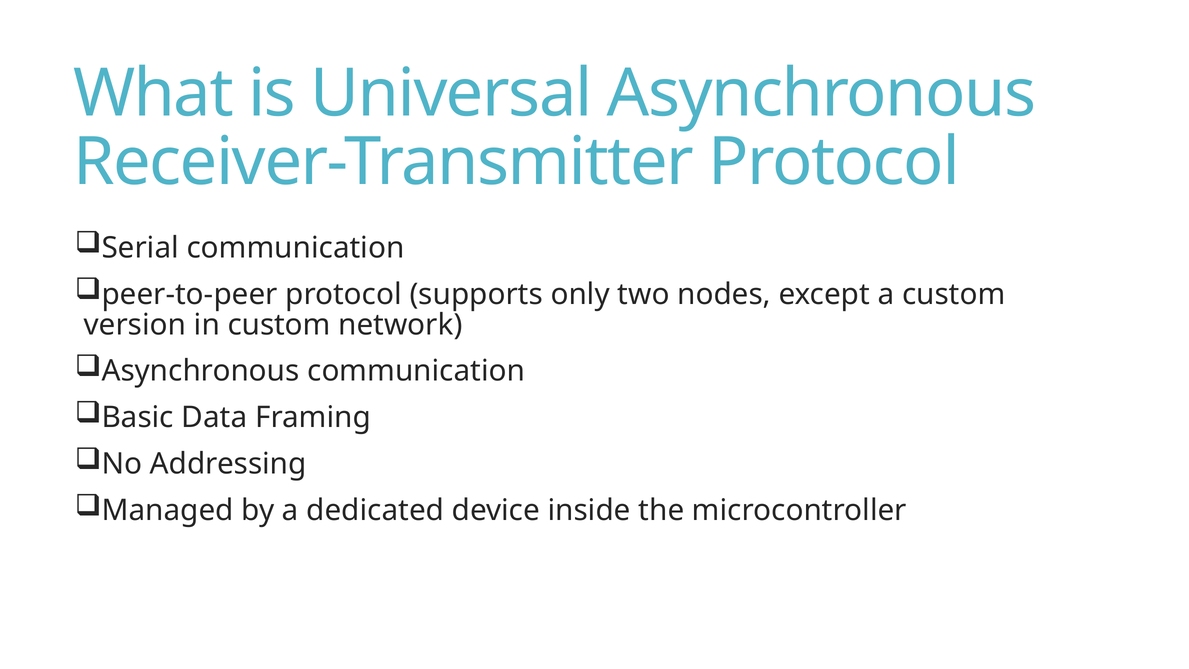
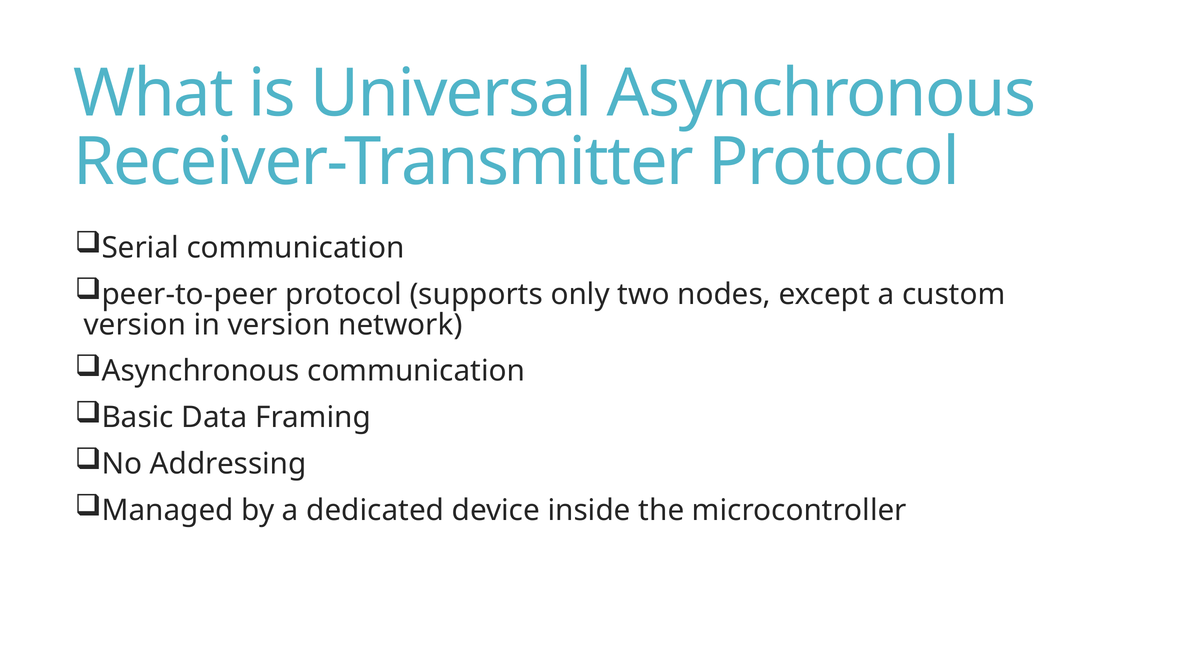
in custom: custom -> version (279, 325)
